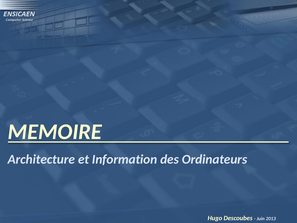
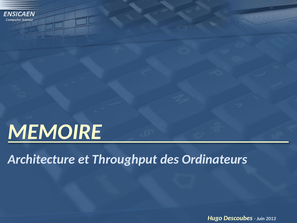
Information: Information -> Throughput (125, 159)
